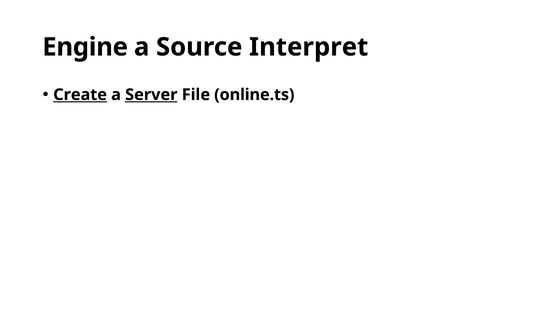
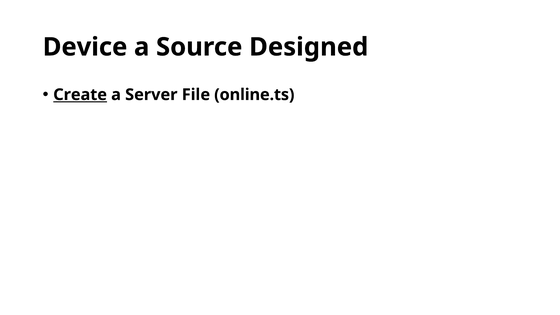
Engine: Engine -> Device (85, 47)
Interpret: Interpret -> Designed (309, 47)
Server underline: present -> none (151, 95)
